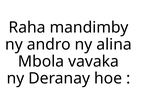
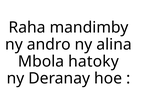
vavaka: vavaka -> hatoky (93, 61)
